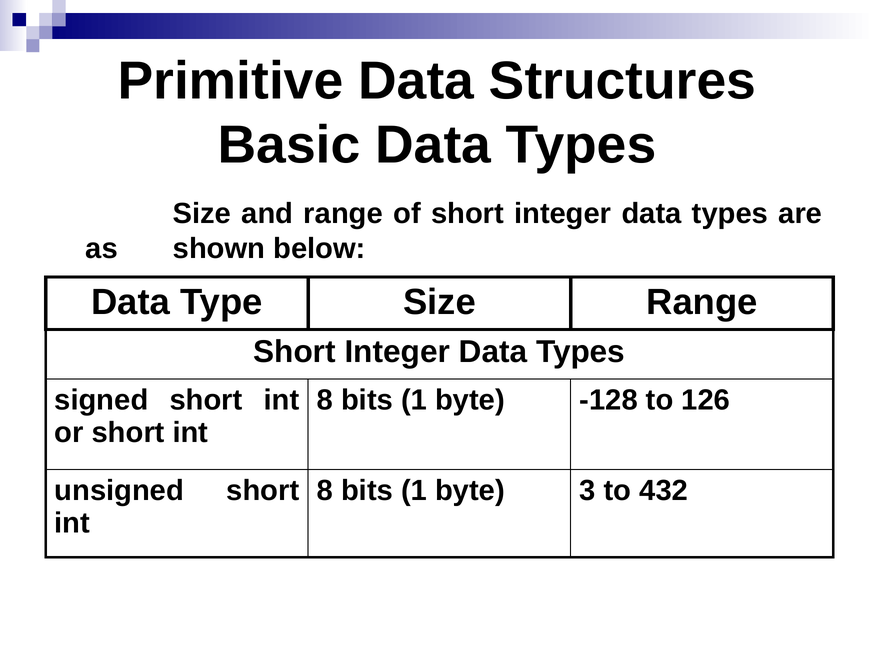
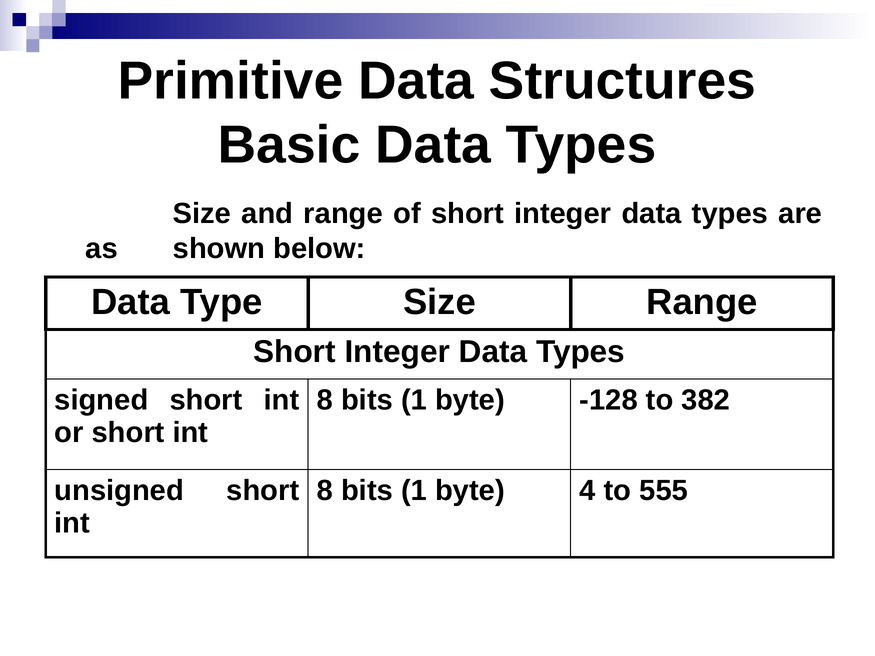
126: 126 -> 382 (706, 400)
3: 3 -> 4 (588, 491)
432: 432 -> 555 (664, 491)
